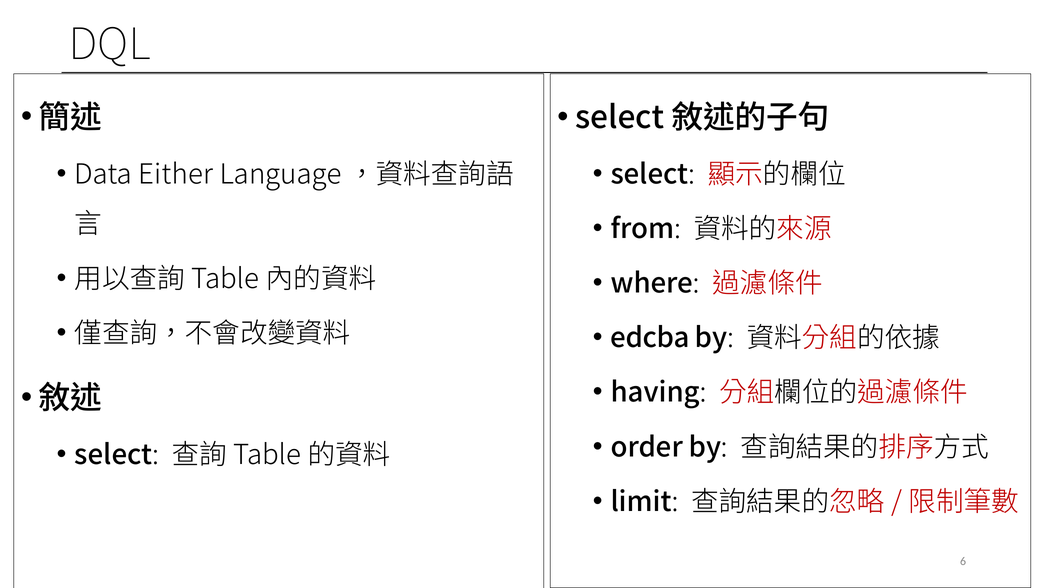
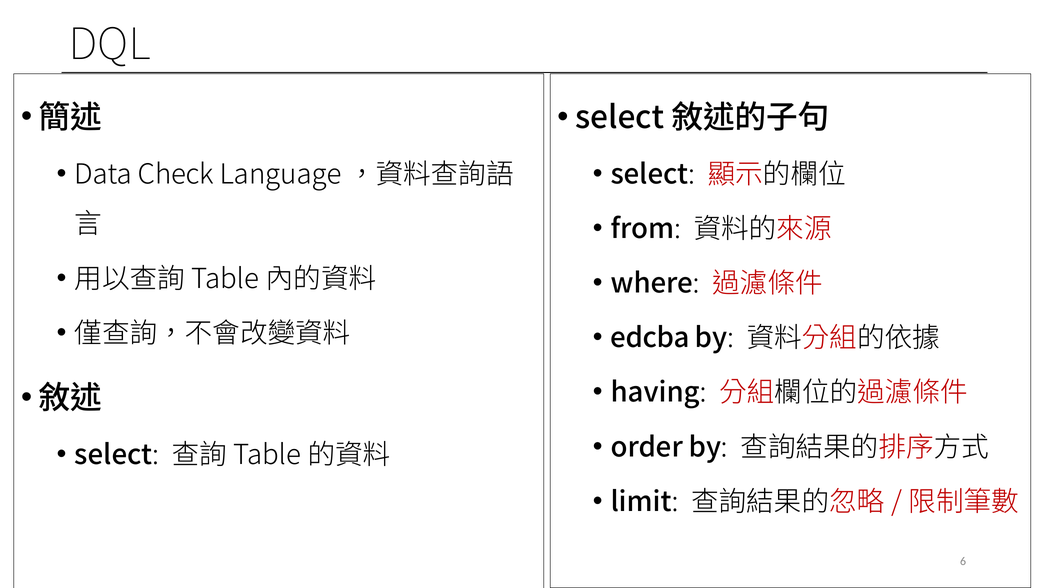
Either: Either -> Check (176, 174)
